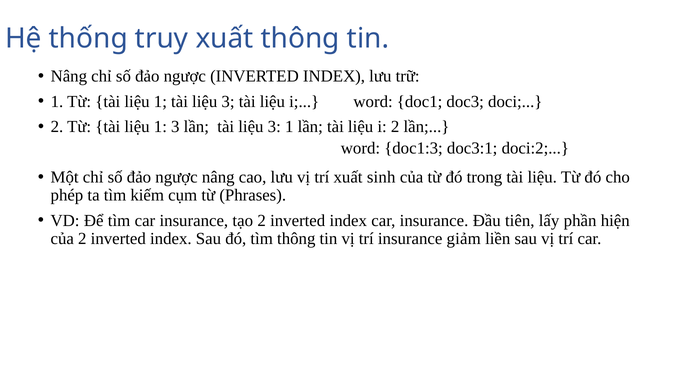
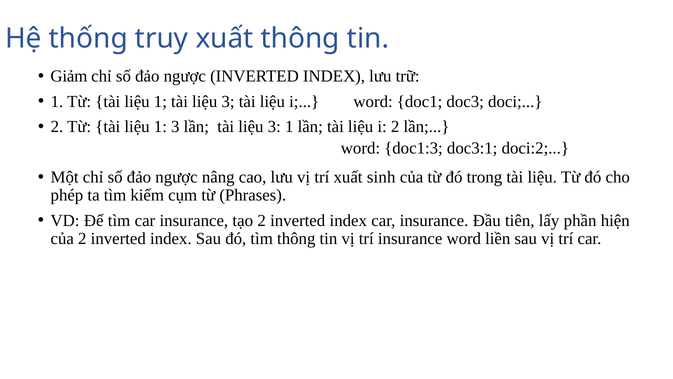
Nâng: Nâng -> Giảm (69, 76)
insurance giảm: giảm -> word (464, 238)
